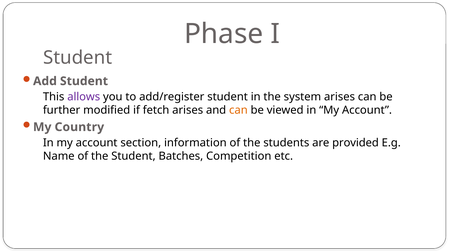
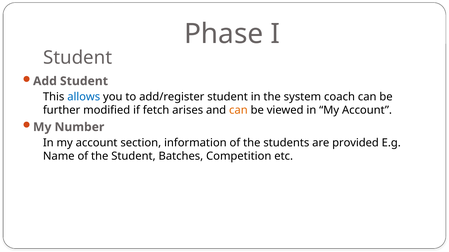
allows colour: purple -> blue (84, 97)
system arises: arises -> coach (339, 97)
Country: Country -> Number (79, 127)
